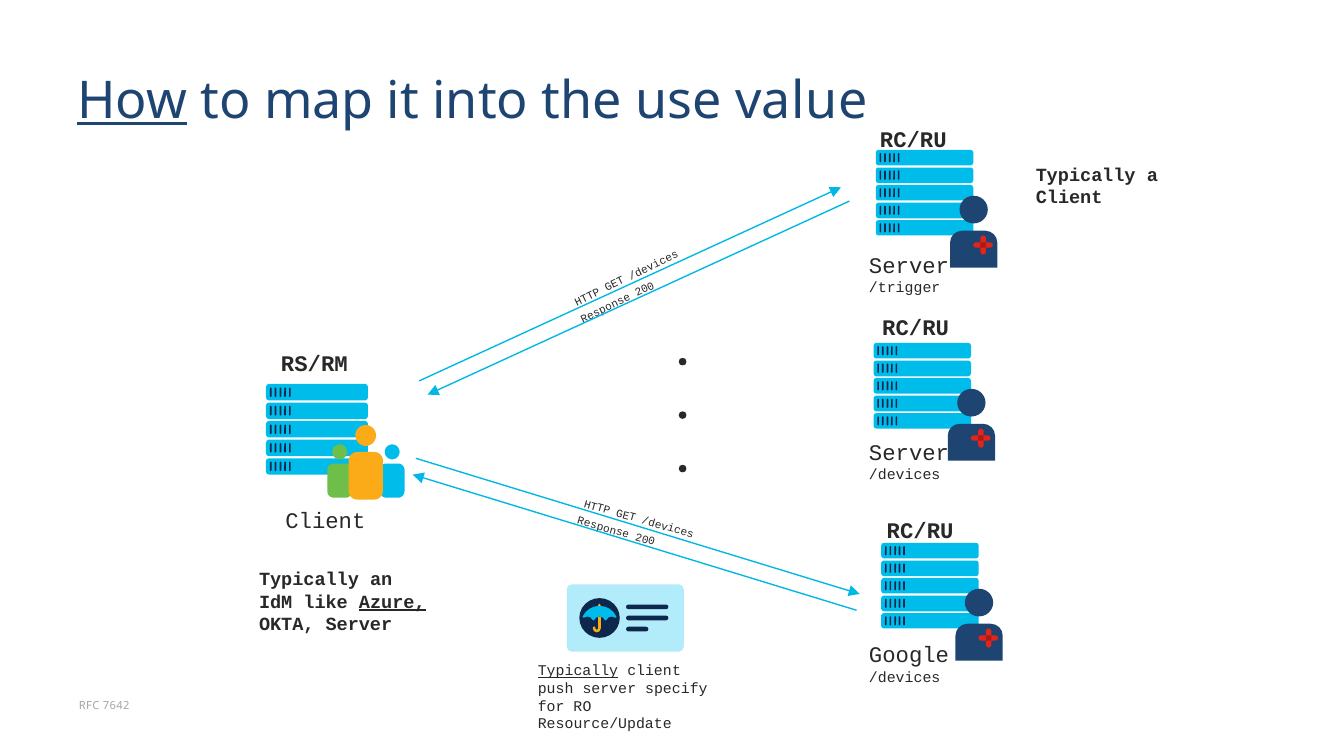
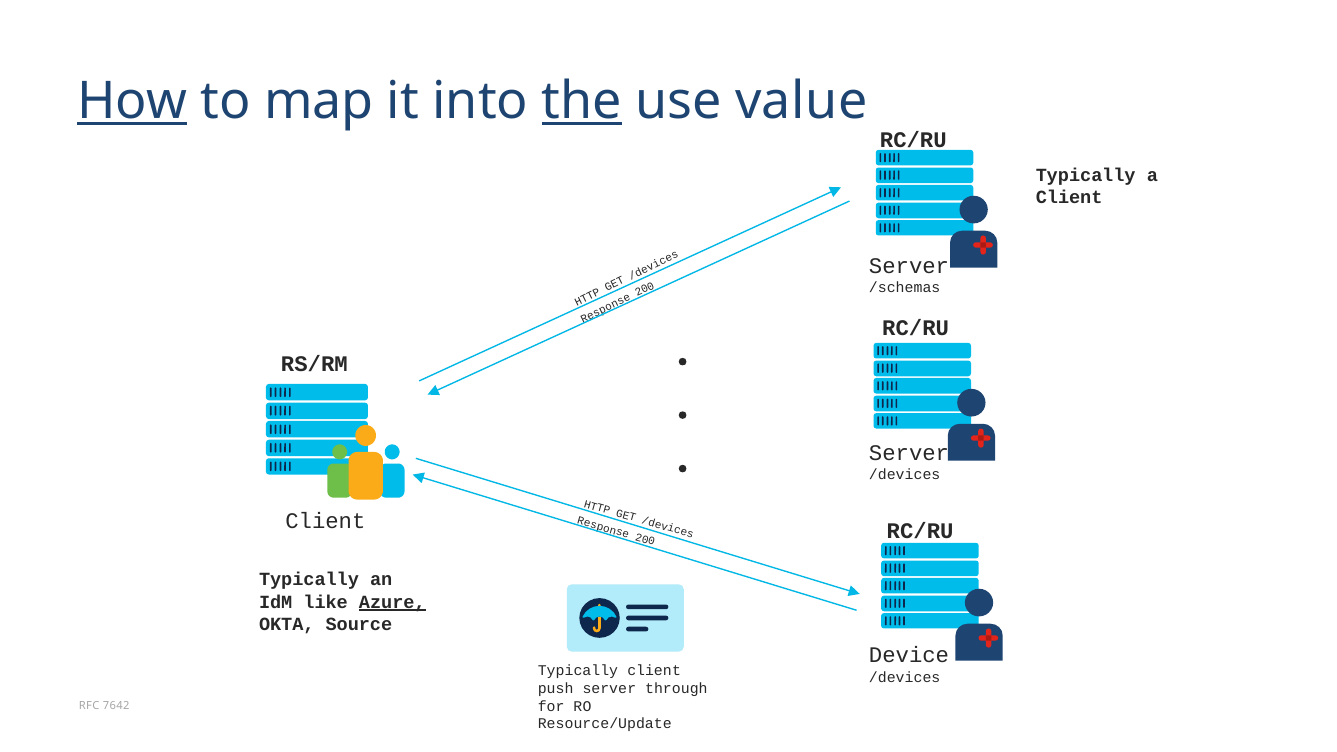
the underline: none -> present (582, 101)
/trigger: /trigger -> /schemas (905, 288)
OKTA Server: Server -> Source (359, 624)
Google: Google -> Device (909, 656)
Typically underline: present -> none (578, 671)
specify: specify -> through (676, 688)
